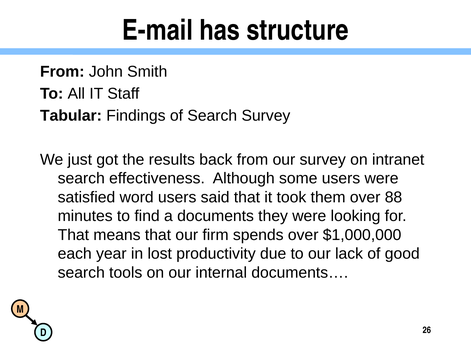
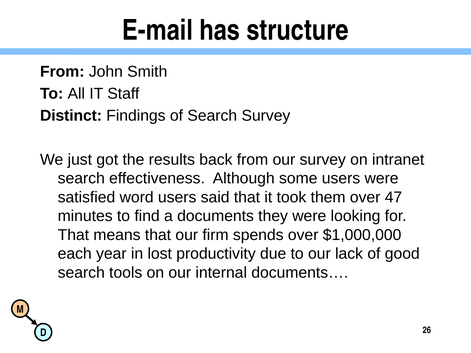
Tabular: Tabular -> Distinct (71, 116)
88: 88 -> 47 (394, 197)
